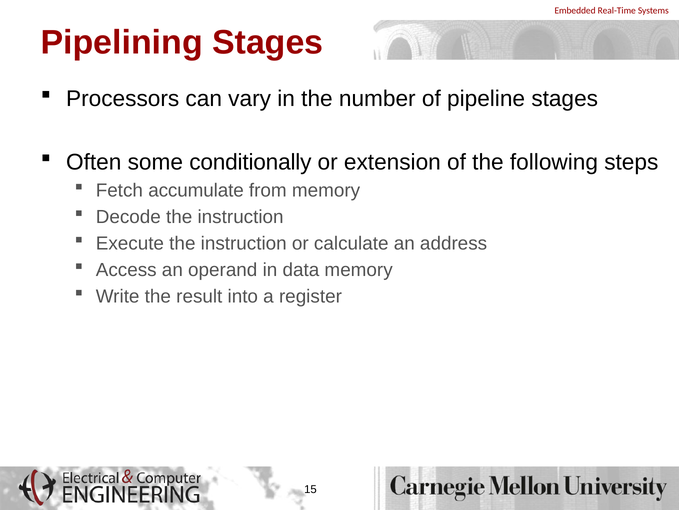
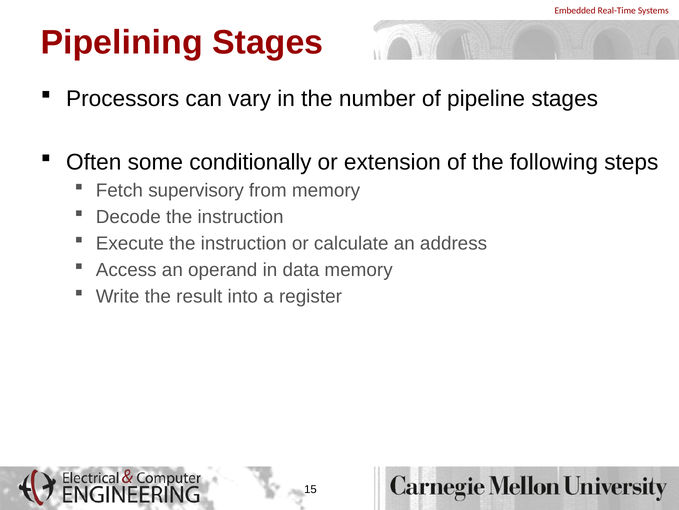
accumulate: accumulate -> supervisory (196, 190)
